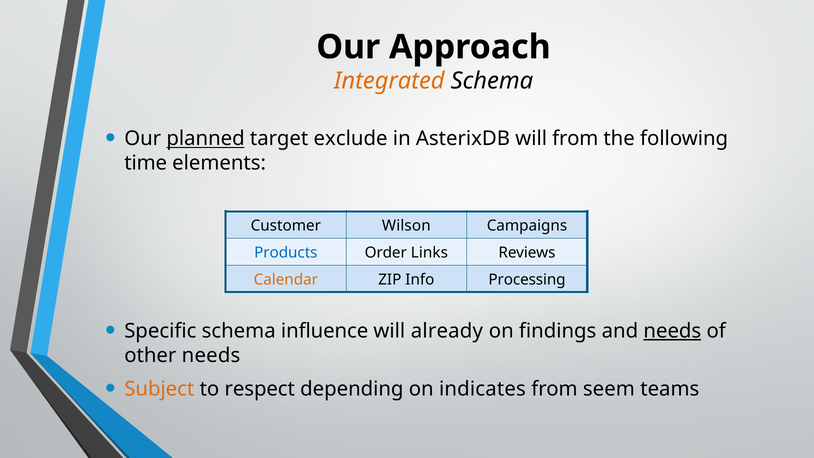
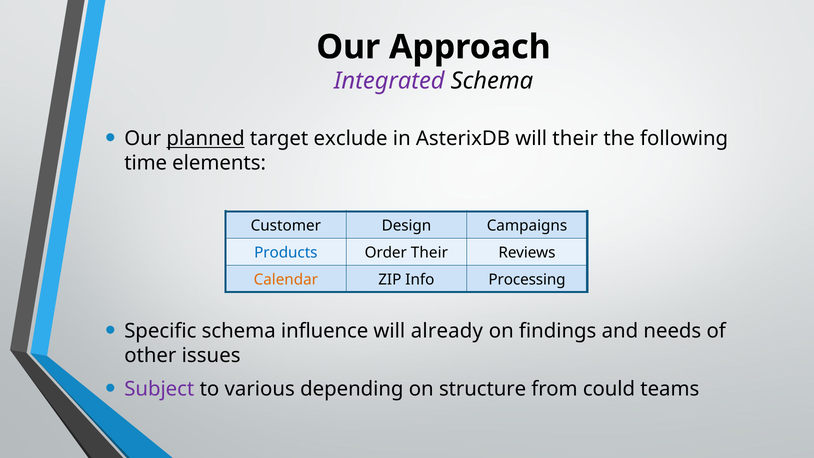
Integrated colour: orange -> purple (389, 81)
will from: from -> their (575, 139)
Wilson: Wilson -> Design (406, 226)
Order Links: Links -> Their (429, 253)
needs underline: present -> none (672, 331)
other needs: needs -> issues (211, 355)
Subject colour: orange -> purple (159, 389)
respect: respect -> various (260, 389)
indicates: indicates -> structure (483, 389)
seem: seem -> could (609, 389)
